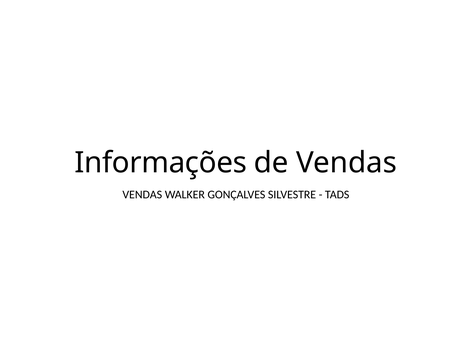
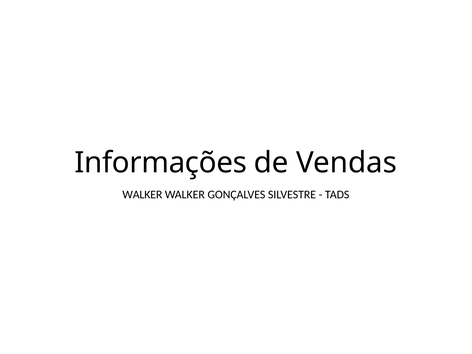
VENDAS: VENDAS -> WALKER (142, 195)
